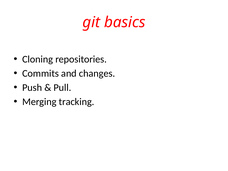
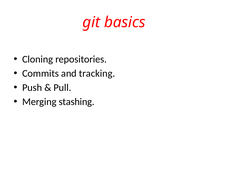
changes: changes -> tracking (97, 73)
tracking: tracking -> stashing (77, 102)
